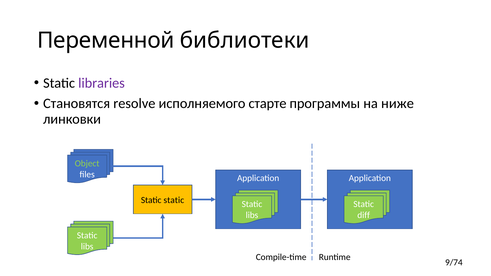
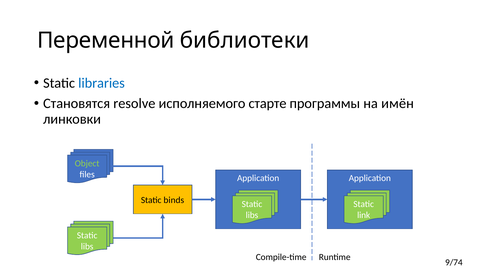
libraries colour: purple -> blue (102, 83)
ниже: ниже -> имён (398, 104)
Static static: static -> binds (174, 200)
diff: diff -> link (364, 215)
